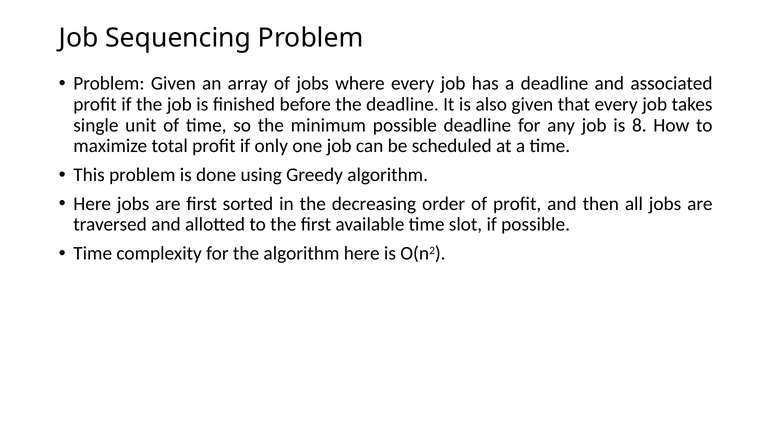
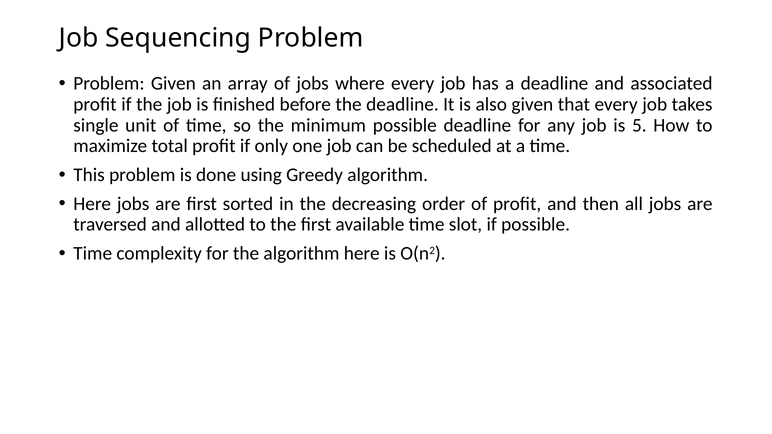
8: 8 -> 5 (639, 125)
